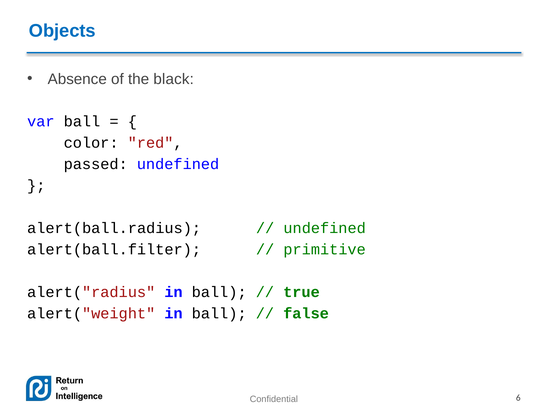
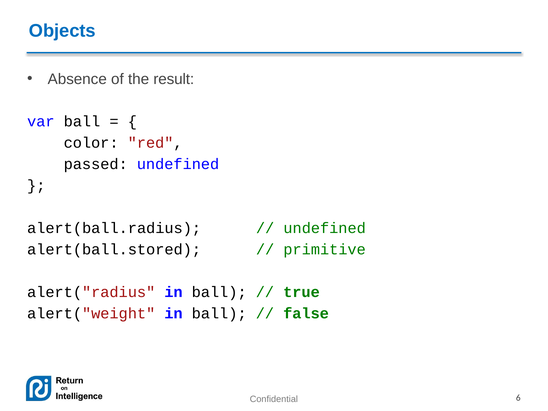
black: black -> result (174, 79)
alert(ball.filter: alert(ball.filter -> alert(ball.stored (114, 249)
